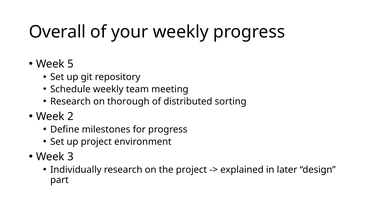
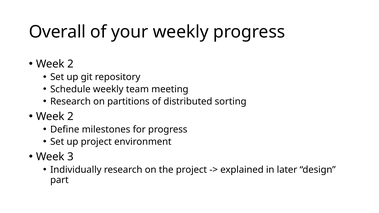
5: 5 -> 2 (70, 64)
thorough: thorough -> partitions (128, 102)
